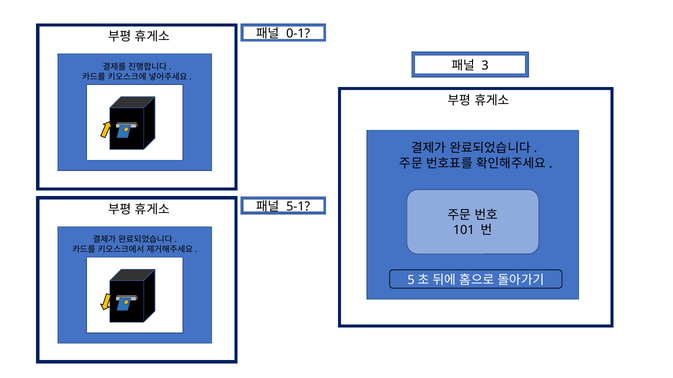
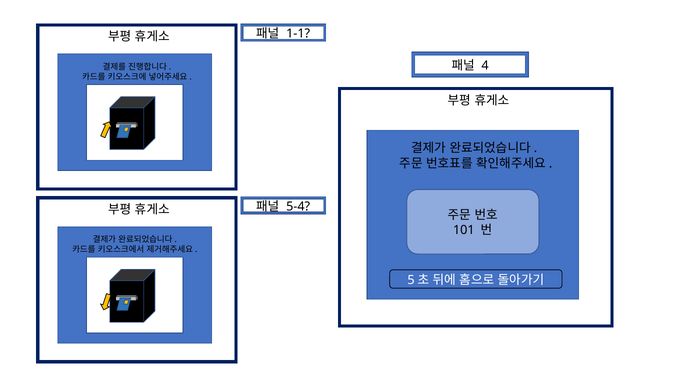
0-1: 0-1 -> 1-1 (298, 34)
3: 3 -> 4 (485, 65)
5-1: 5-1 -> 5-4 (298, 207)
